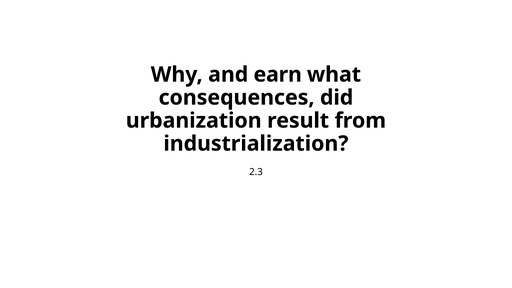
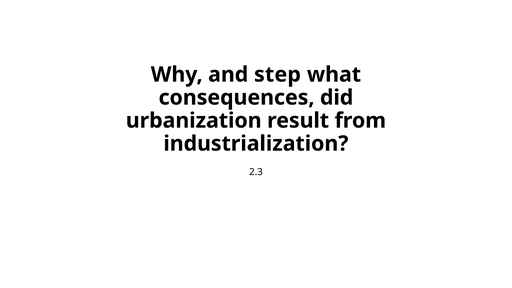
earn: earn -> step (277, 75)
